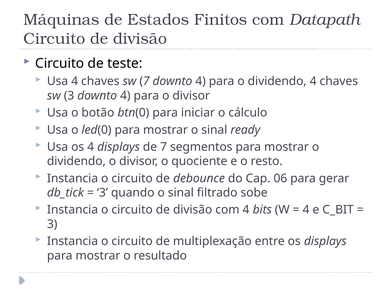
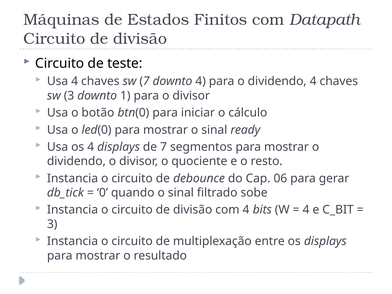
3 downto 4: 4 -> 1 (125, 96)
3: 3 -> 0 (102, 193)
